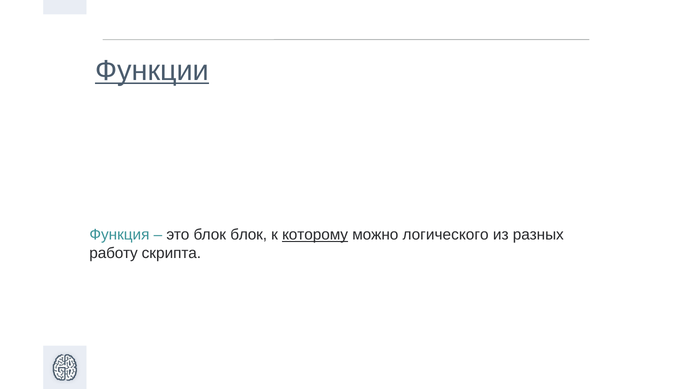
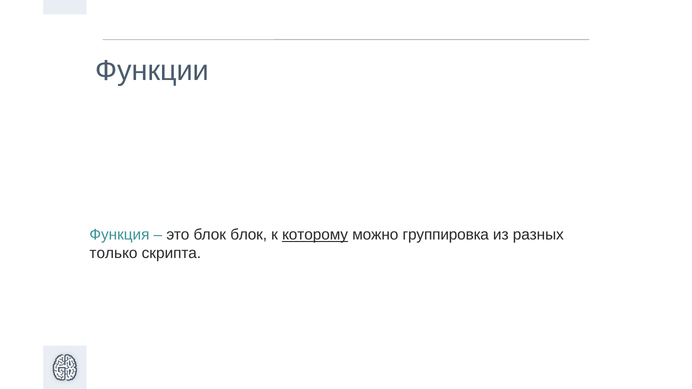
Функции underline: present -> none (152, 71)
логического: логического -> группировка (446, 235)
работу: работу -> только (113, 253)
